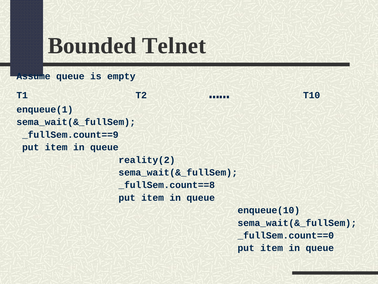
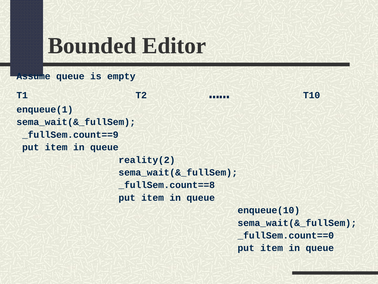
Telnet: Telnet -> Editor (174, 46)
